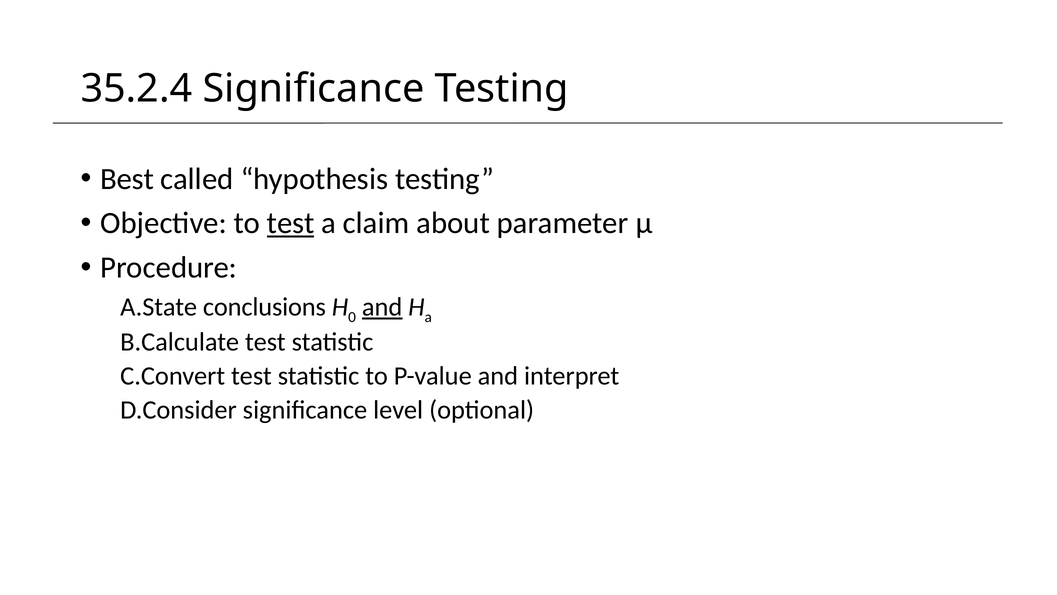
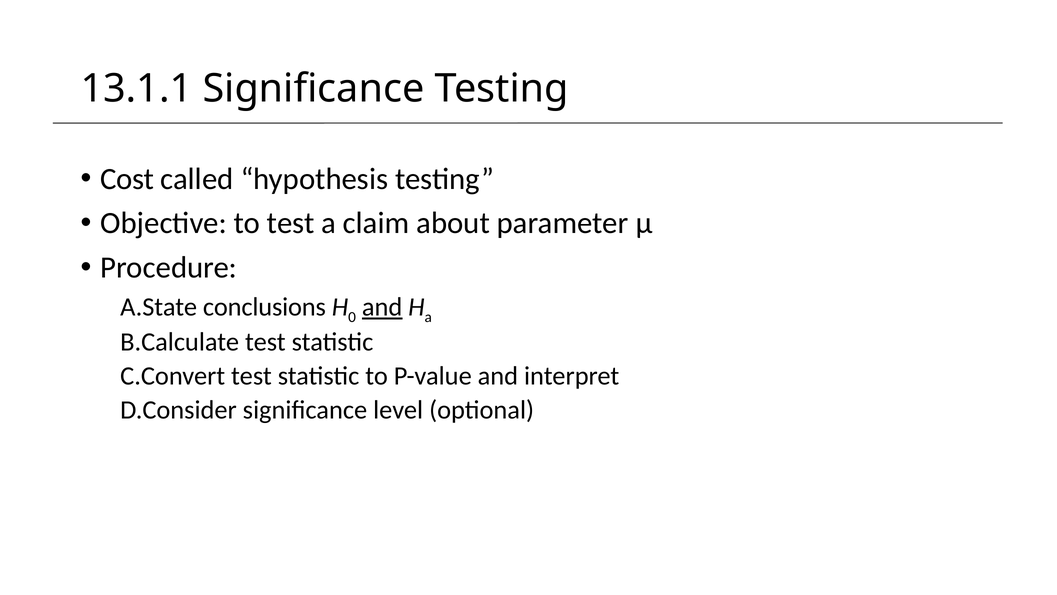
35.2.4: 35.2.4 -> 13.1.1 (136, 89)
Best: Best -> Cost (127, 179)
test underline: present -> none (291, 223)
